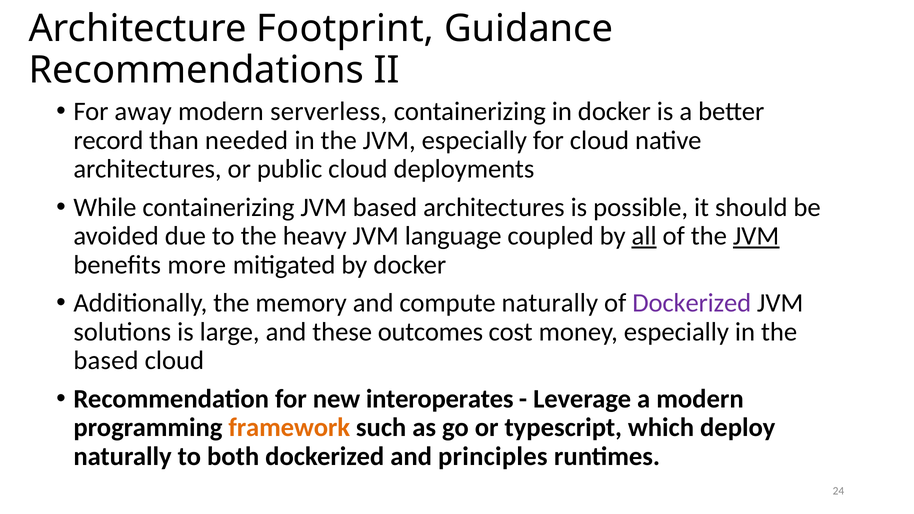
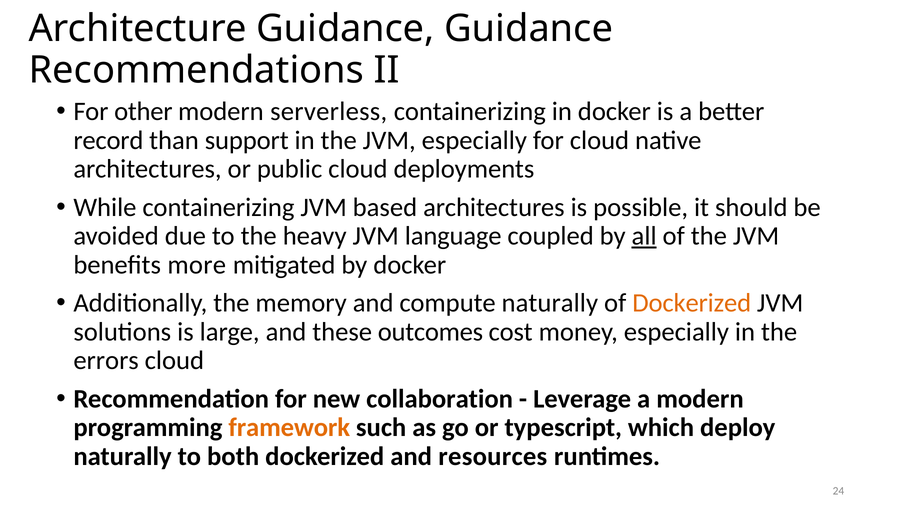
Architecture Footprint: Footprint -> Guidance (345, 29)
away: away -> other (143, 112)
needed: needed -> support (247, 140)
JVM underline: present -> none (756, 236)
Dockerized colour: purple -> orange (692, 303)
based: based -> errors (106, 361)
interoperates: interoperates -> collaboration (440, 399)
principles: principles -> resources (493, 456)
